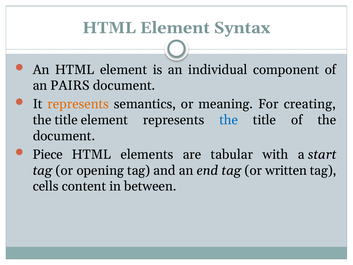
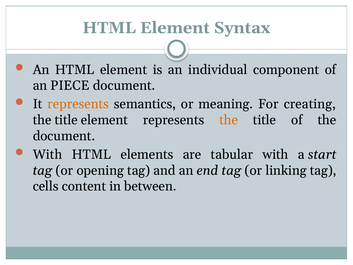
PAIRS: PAIRS -> PIECE (70, 85)
the colour: blue -> orange (229, 120)
Piece: Piece -> With (48, 154)
written: written -> linking (286, 170)
